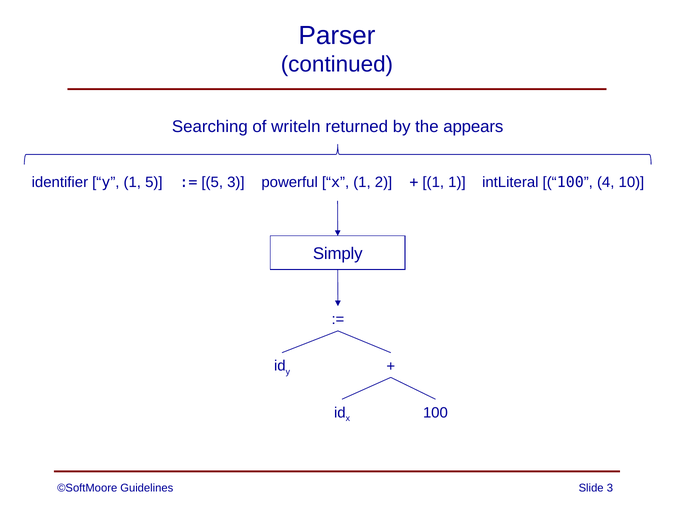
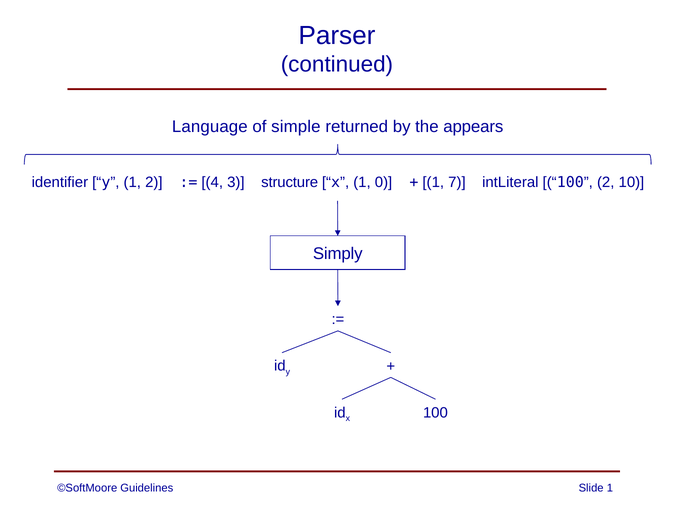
Searching: Searching -> Language (210, 127)
writeln: writeln -> simple (296, 127)
1 5: 5 -> 2 (154, 183)
5: 5 -> 4 (212, 183)
powerful: powerful -> structure (290, 183)
2: 2 -> 0 (384, 183)
1 1: 1 -> 7 (457, 183)
100 4: 4 -> 2 (606, 183)
Slide 3: 3 -> 1 (610, 488)
